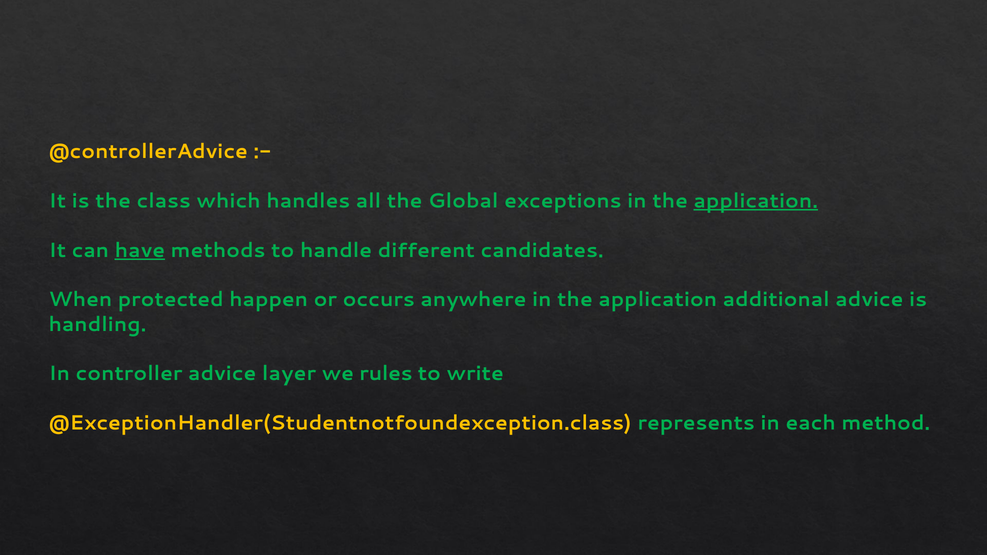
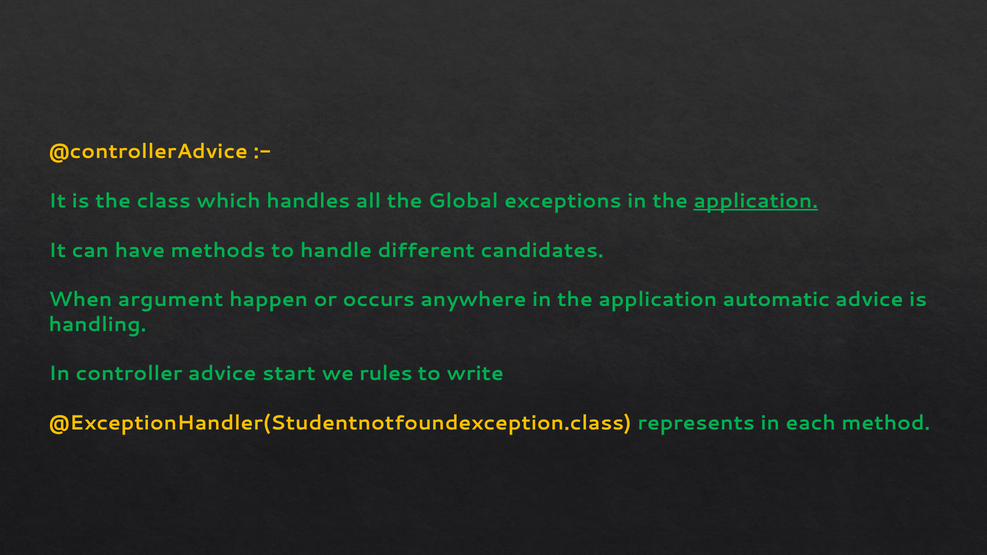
have underline: present -> none (140, 250)
protected: protected -> argument (171, 300)
additional: additional -> automatic (776, 300)
layer: layer -> start (289, 374)
